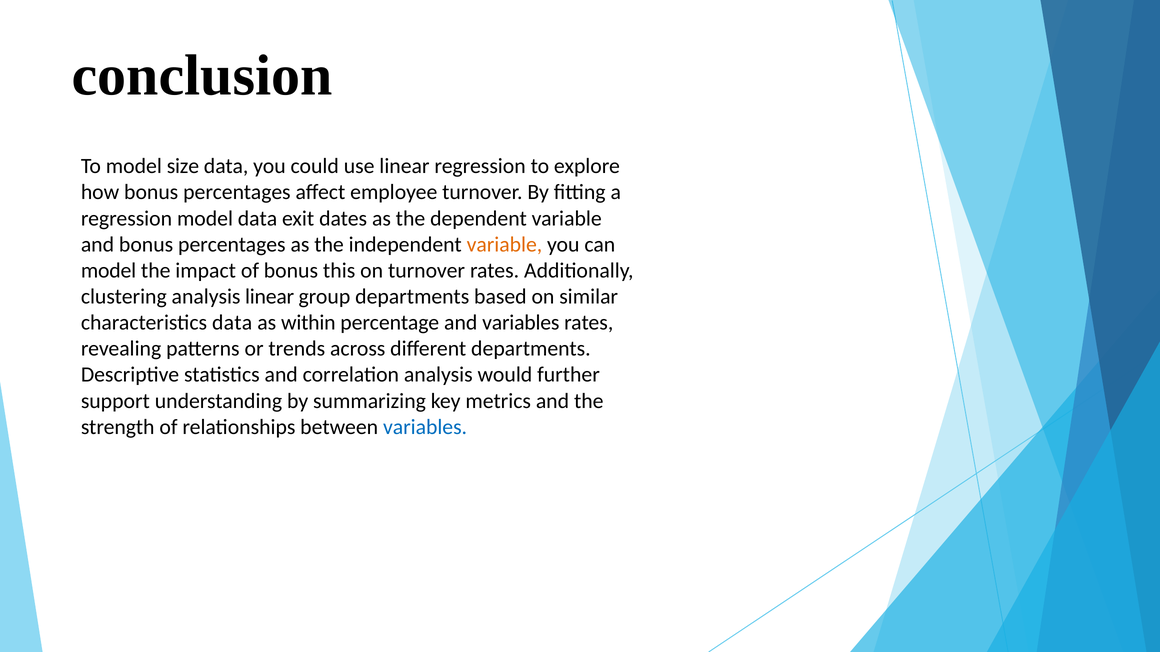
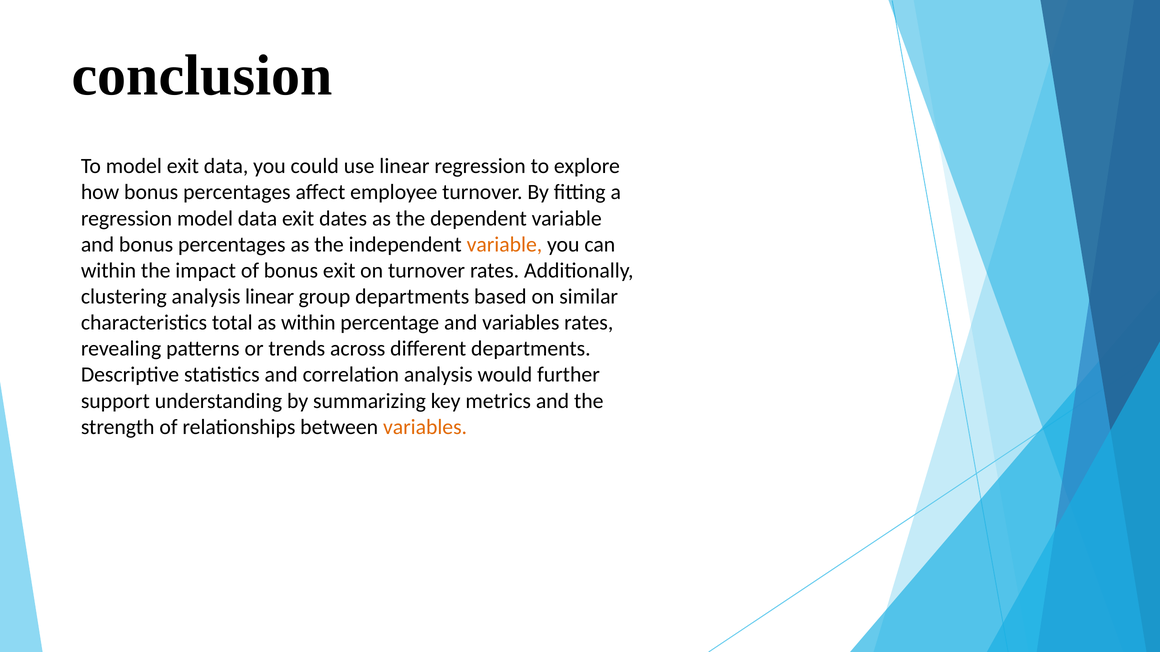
model size: size -> exit (183, 166)
model: model -> within (109, 271)
bonus this: this -> exit (339, 271)
characteristics data: data -> total (232, 323)
variables colour: blue -> orange (425, 427)
